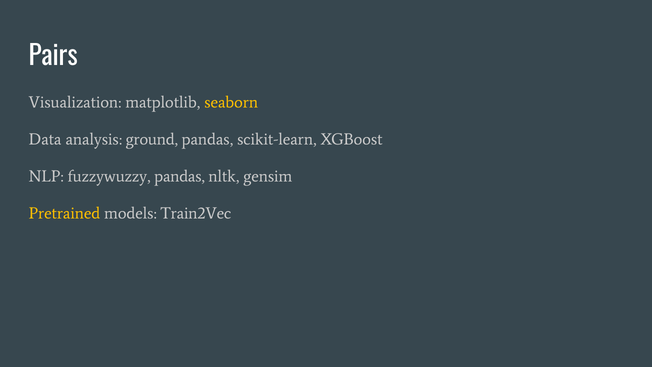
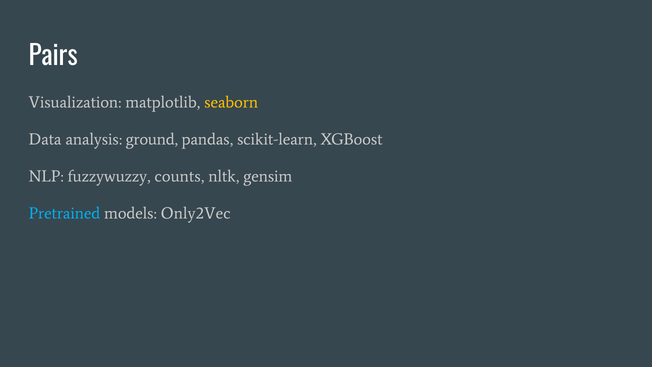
fuzzywuzzy pandas: pandas -> counts (179, 176)
Pretrained colour: yellow -> light blue (64, 213)
Train2Vec: Train2Vec -> Only2Vec (196, 213)
